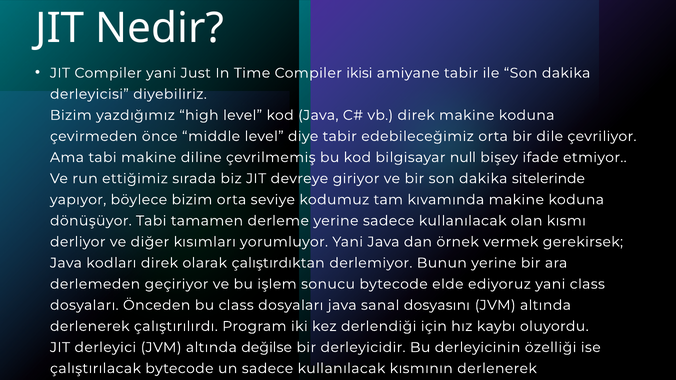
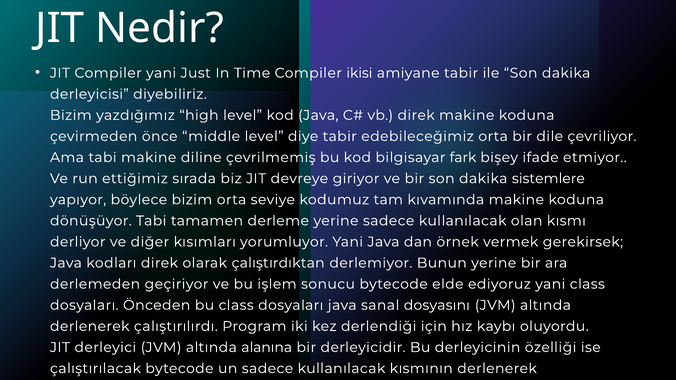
null: null -> fark (463, 158)
sitelerinde: sitelerinde -> sistemlere (548, 179)
değilse: değilse -> alanına (267, 348)
